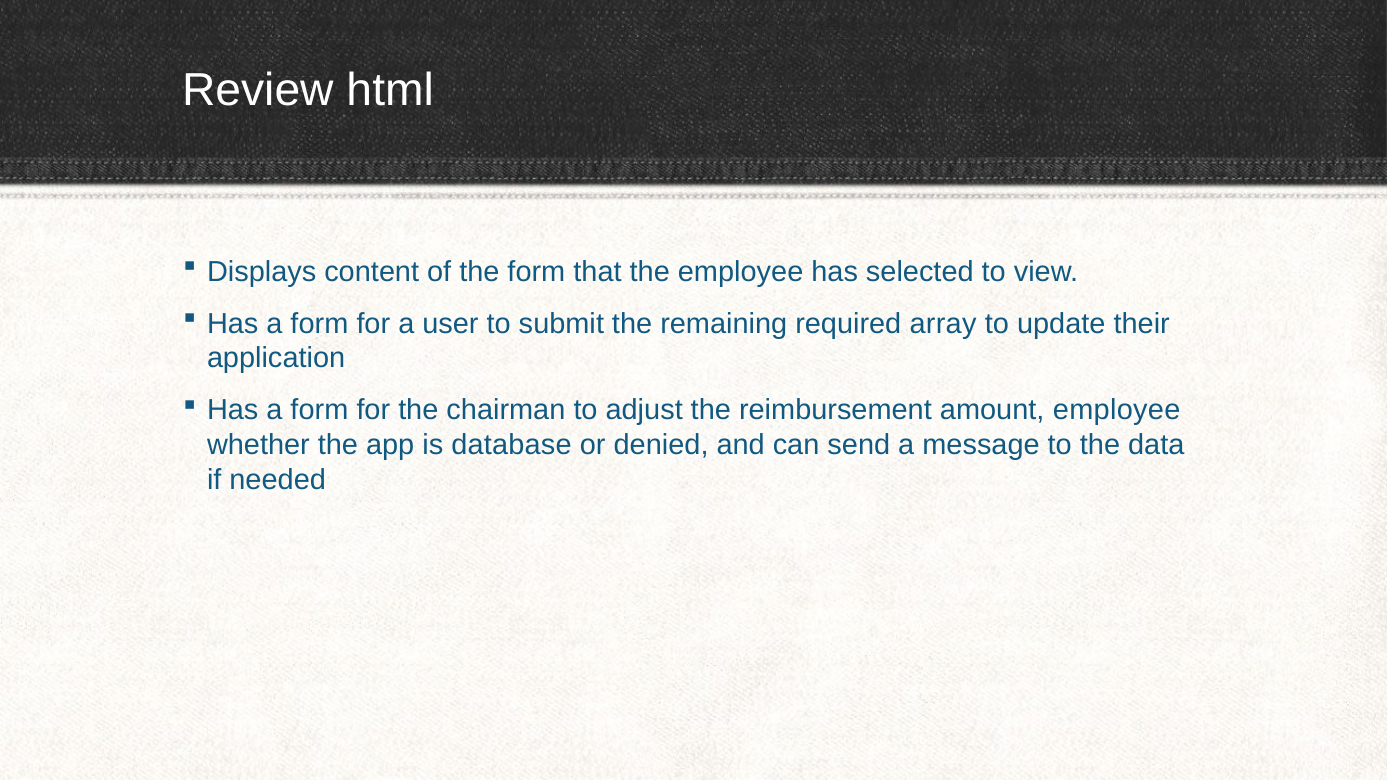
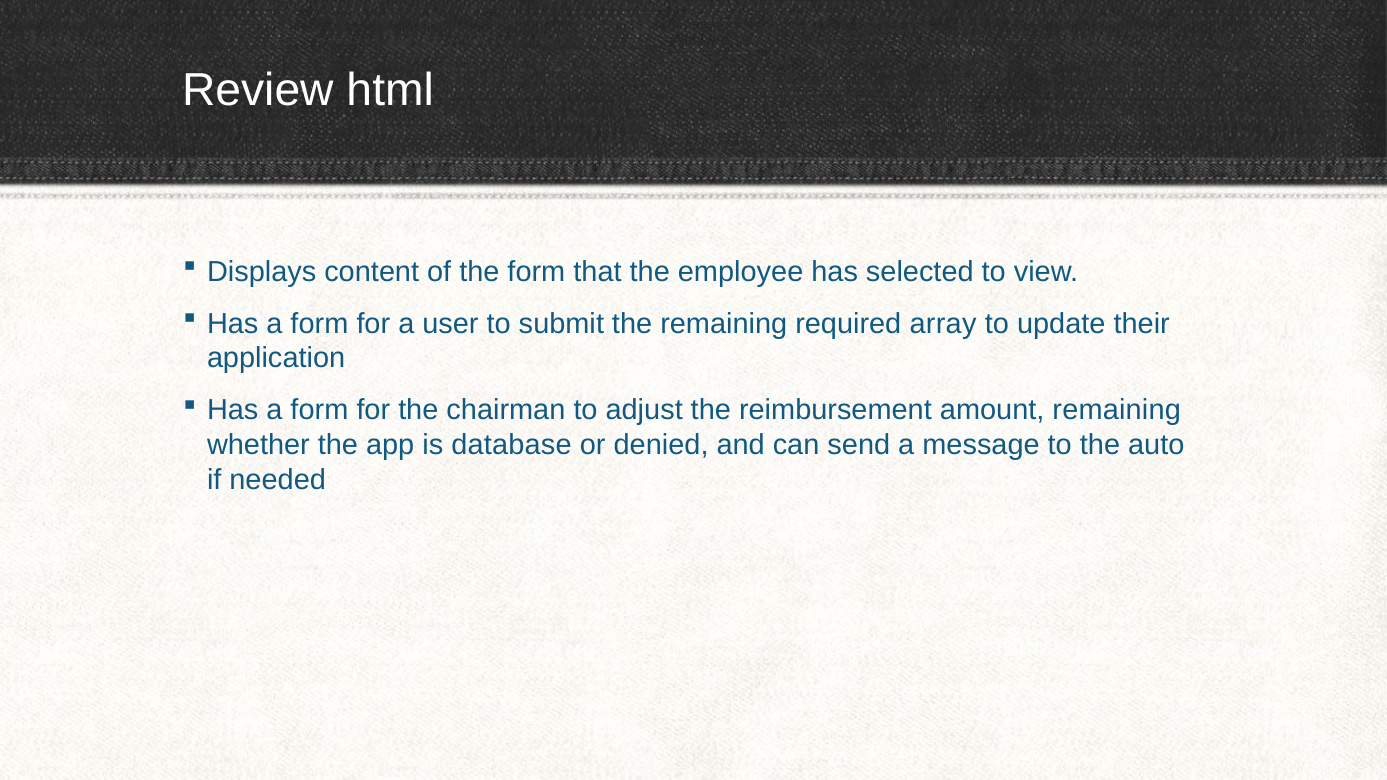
amount employee: employee -> remaining (1117, 410)
data: data -> auto (1156, 445)
